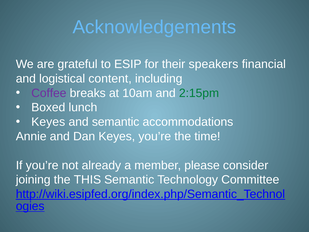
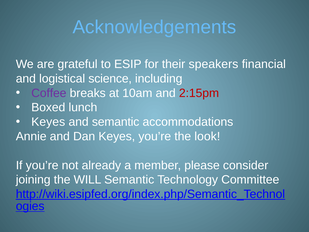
content: content -> science (110, 79)
2:15pm colour: green -> red (199, 93)
time: time -> look (207, 136)
THIS: THIS -> WILL (88, 180)
